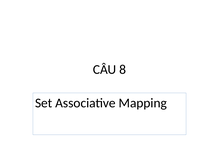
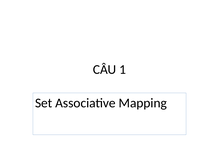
8: 8 -> 1 (123, 70)
